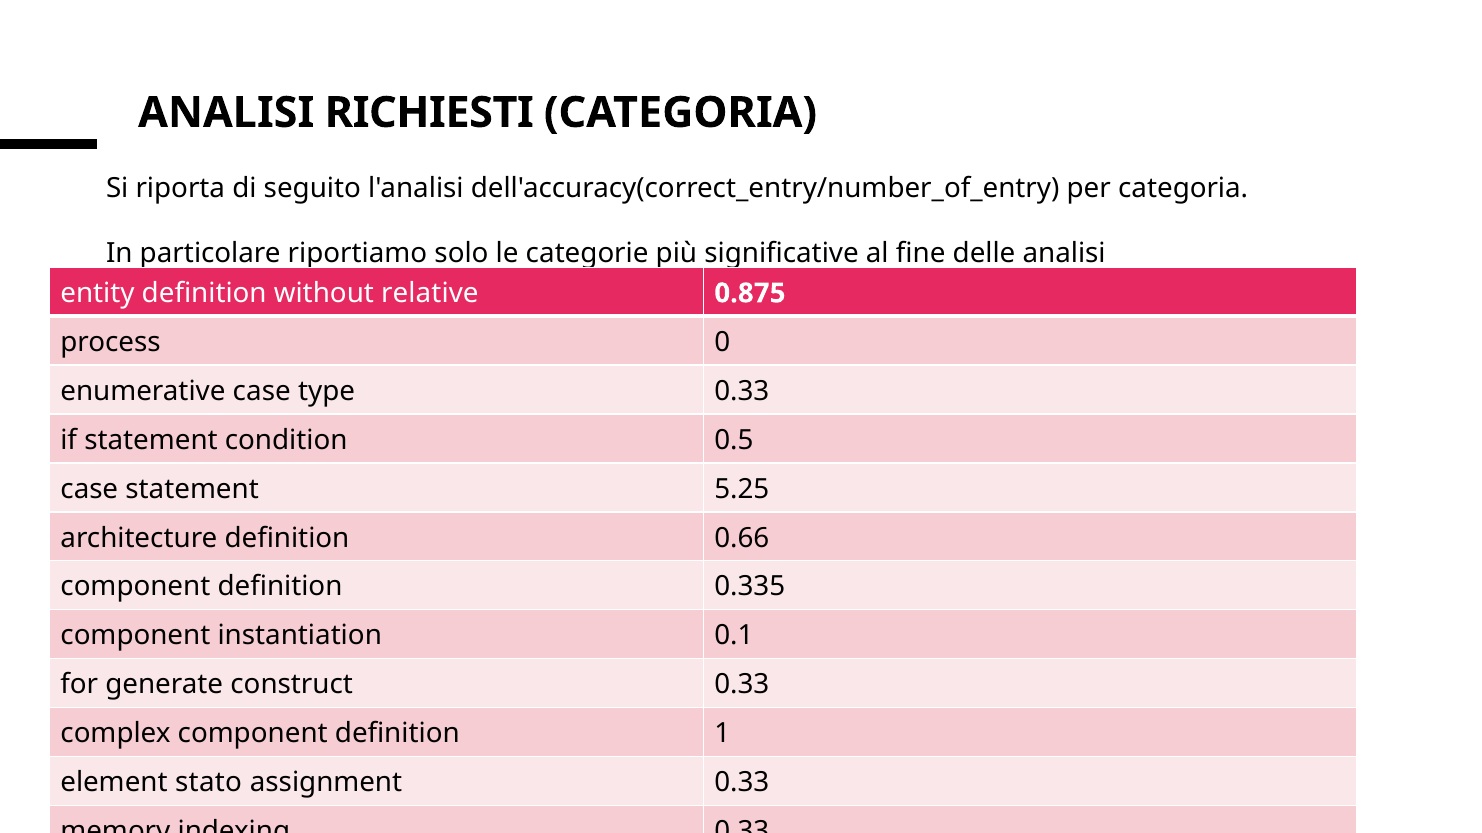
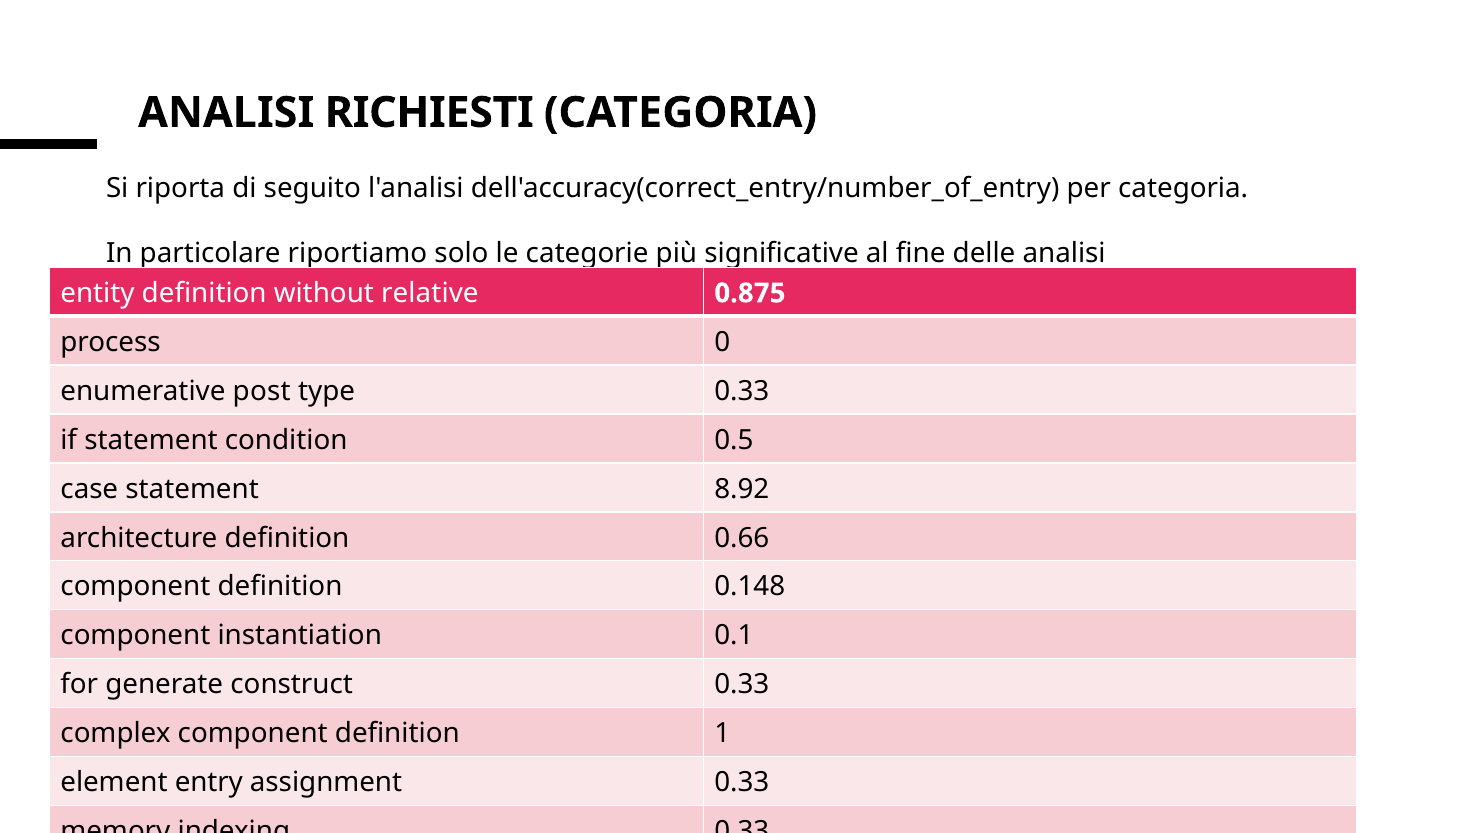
enumerative case: case -> post (262, 391)
5.25: 5.25 -> 8.92 (742, 489)
0.335: 0.335 -> 0.148 (750, 587)
stato: stato -> entry (209, 783)
